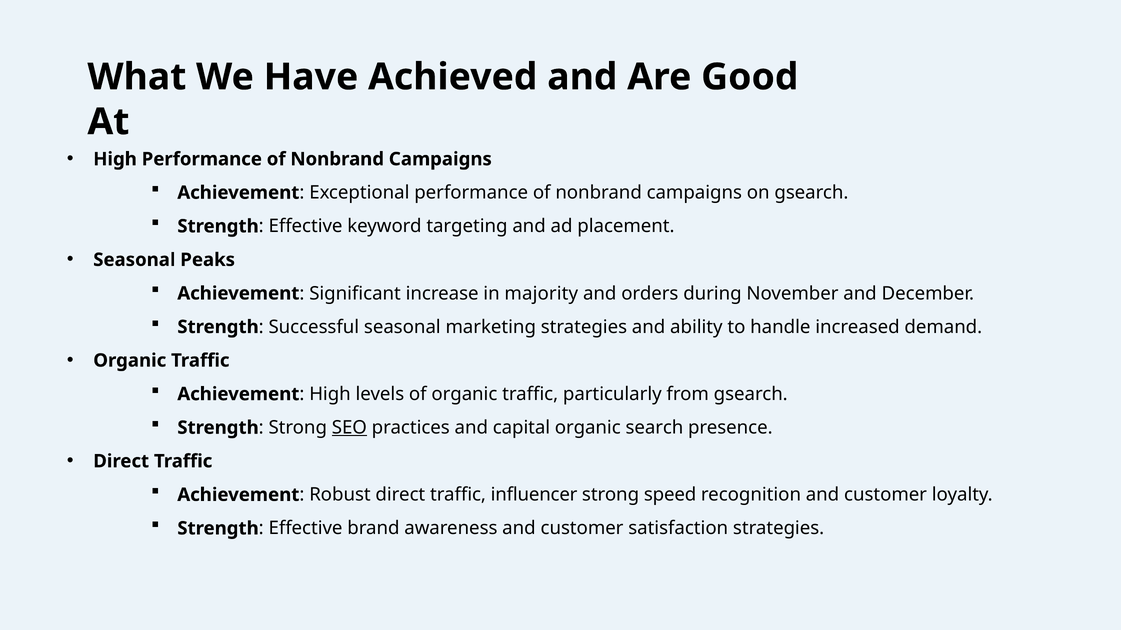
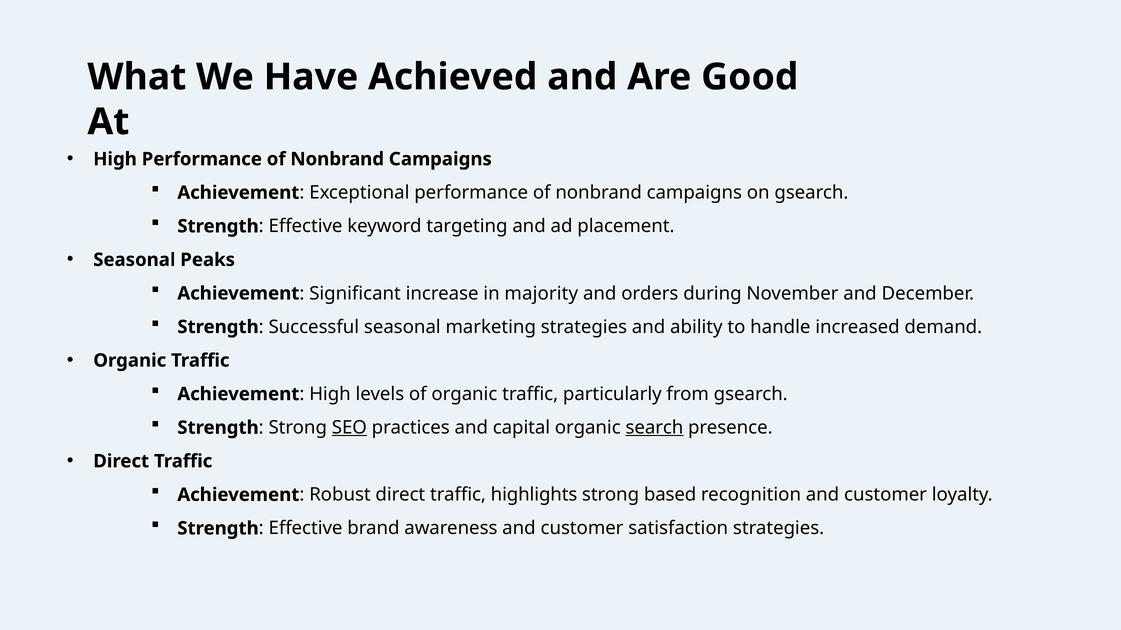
search underline: none -> present (654, 428)
influencer: influencer -> highlights (534, 495)
speed: speed -> based (670, 495)
